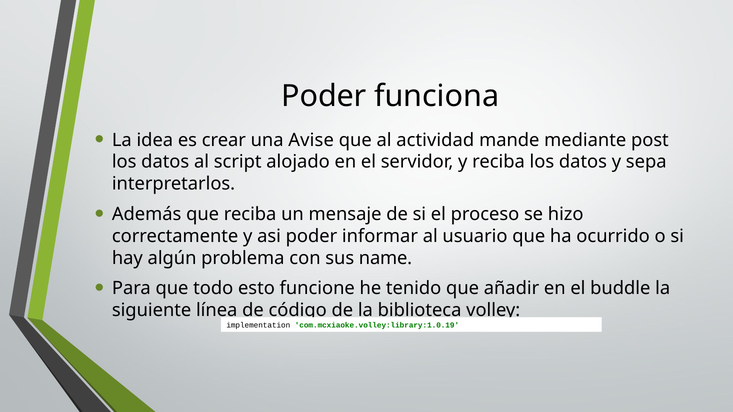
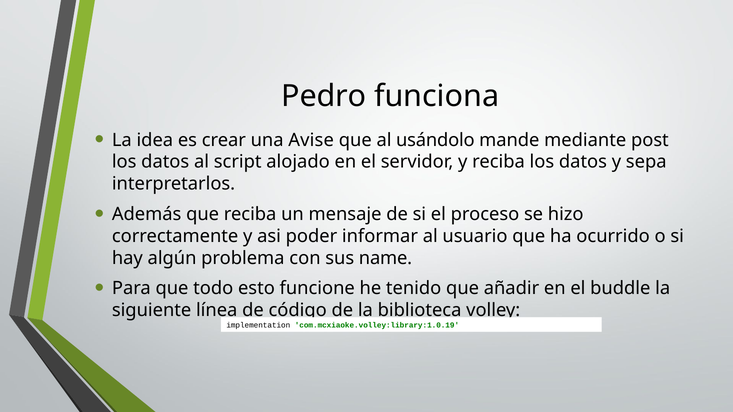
Poder: Poder -> Pedro (324, 96)
actividad: actividad -> usándolo (435, 140)
